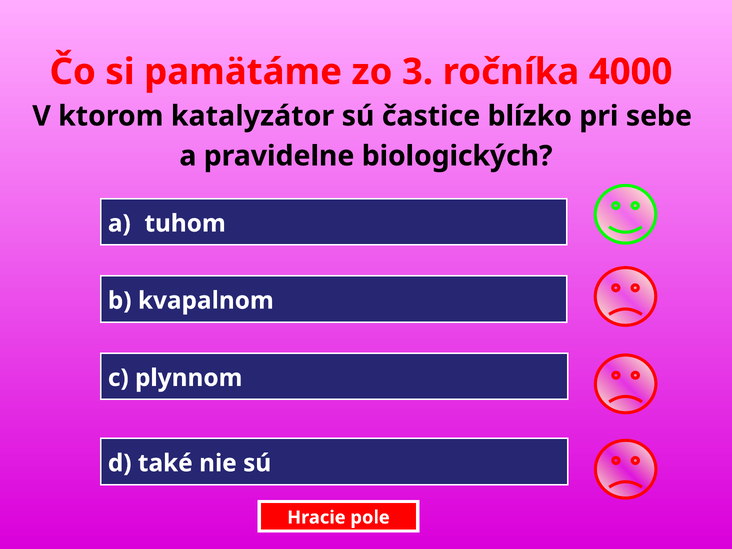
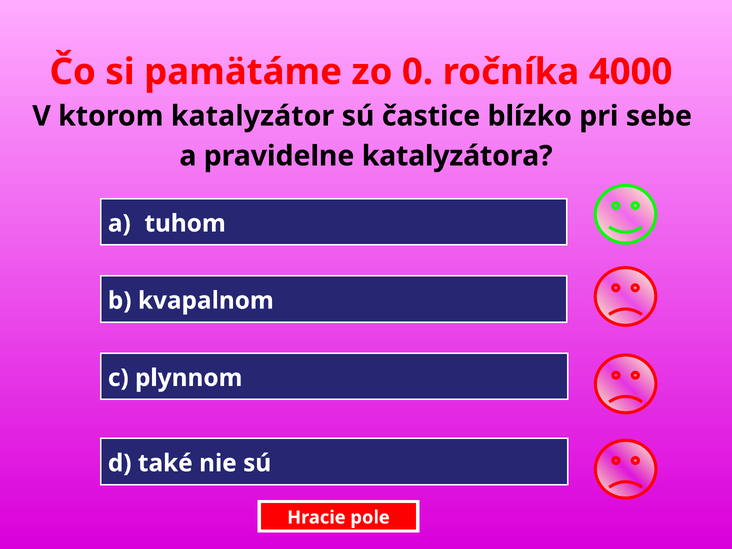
3: 3 -> 0 (417, 72)
biologických: biologických -> katalyzátora (457, 156)
